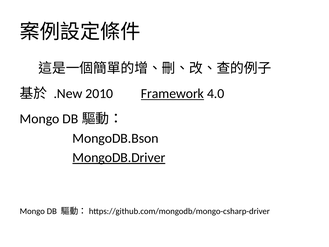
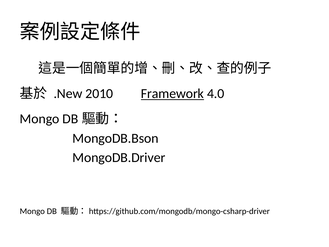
MongoDB.Driver underline: present -> none (119, 157)
